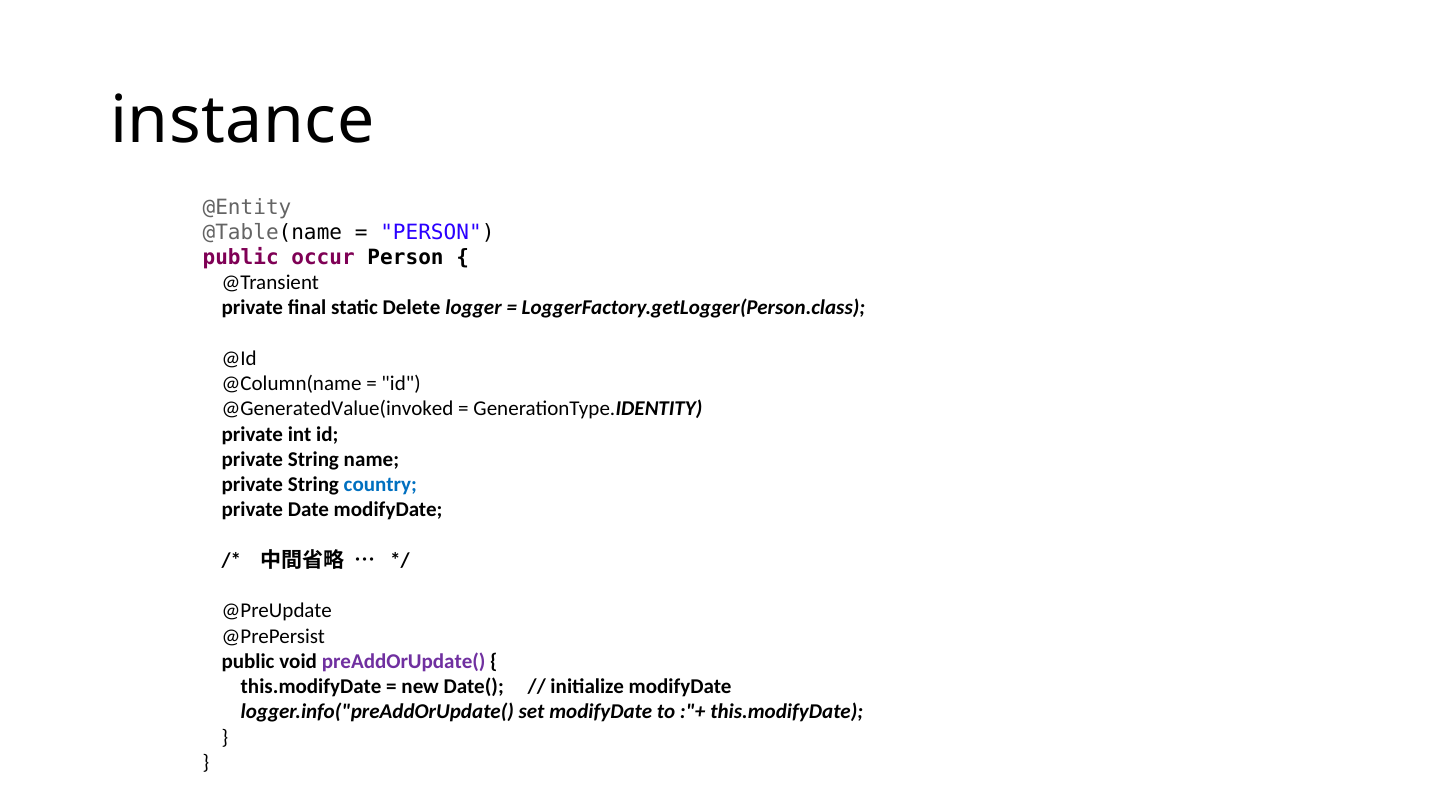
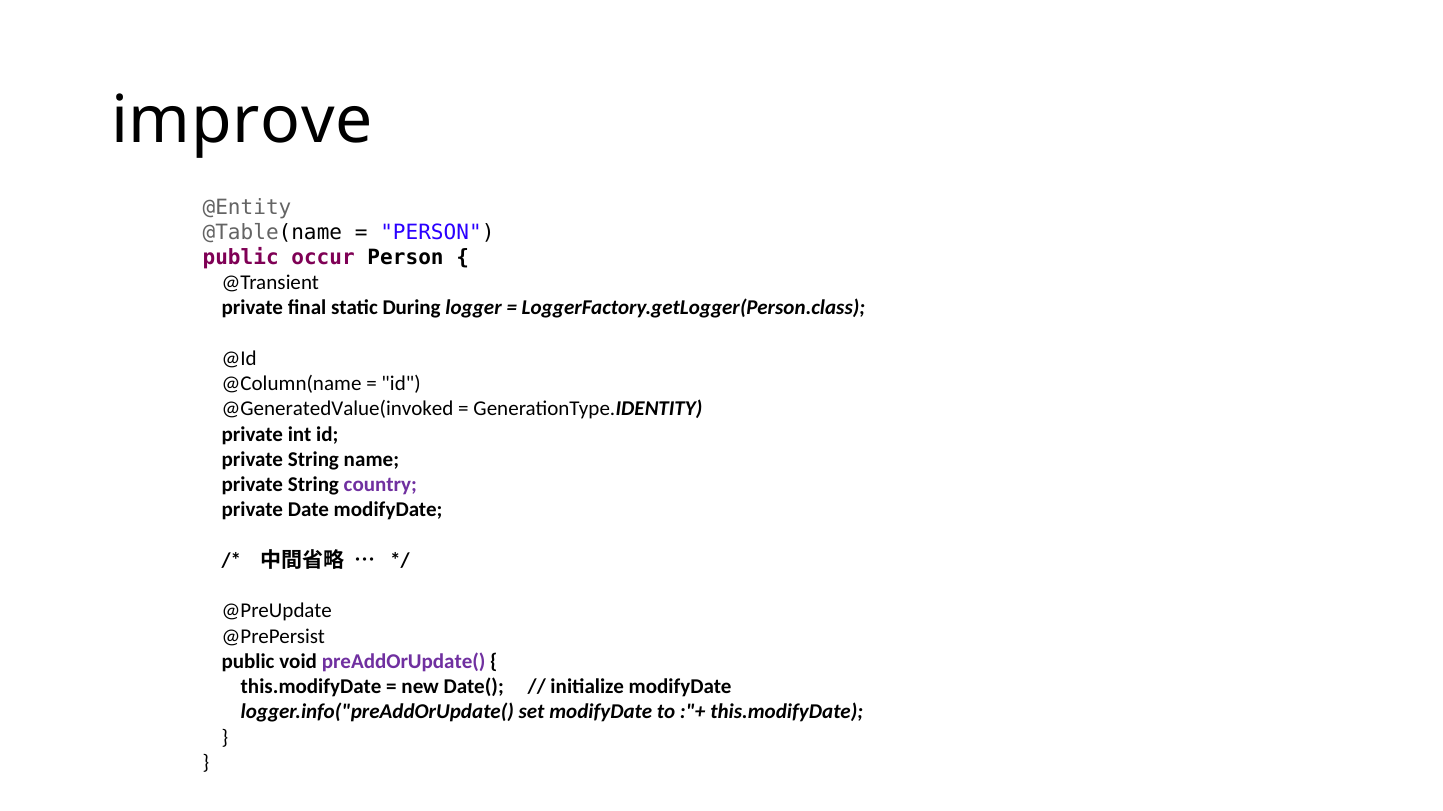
instance: instance -> improve (242, 121)
Delete: Delete -> During (412, 308)
country colour: blue -> purple (380, 485)
